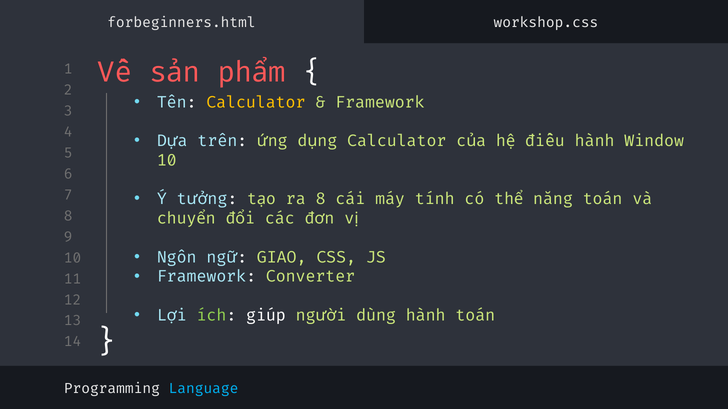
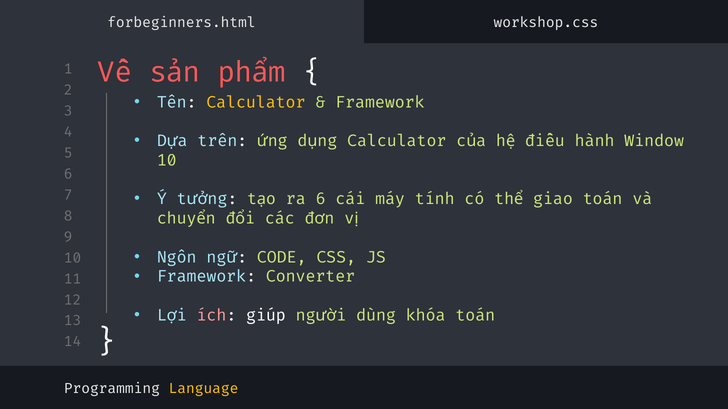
ra 8: 8 -> 6 (321, 199)
năng: năng -> giao (553, 199)
GIAO: GIAO -> CODE (282, 258)
ích colour: light green -> pink (211, 316)
dùng hành: hành -> khóa (426, 316)
Language colour: light blue -> yellow (203, 389)
